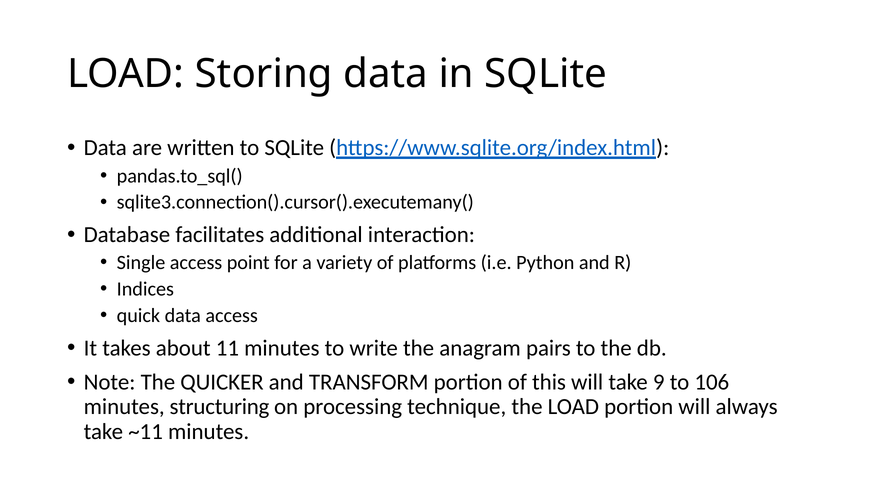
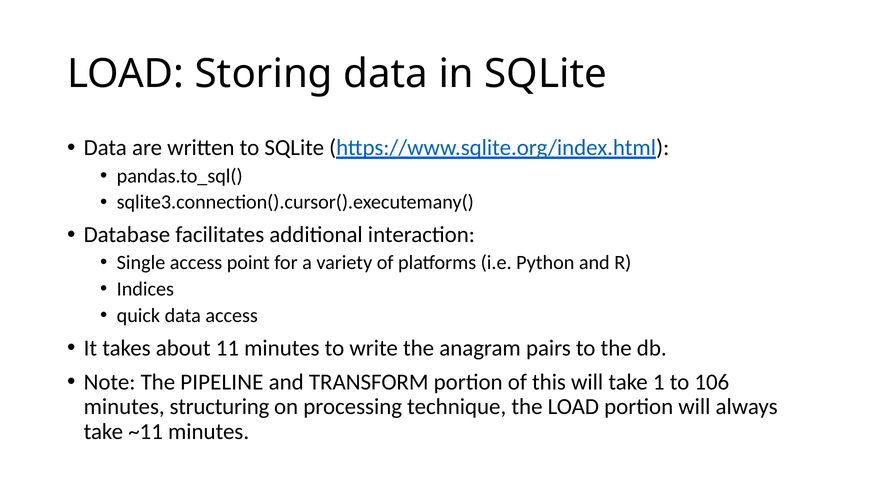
QUICKER: QUICKER -> PIPELINE (222, 382)
9: 9 -> 1 (659, 382)
